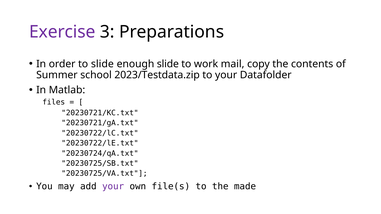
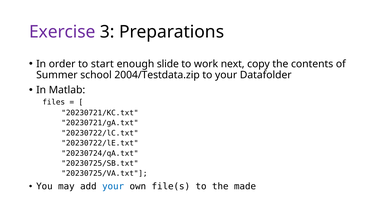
to slide: slide -> start (102, 64)
mail: mail -> next (233, 64)
2023/Testdata.zip: 2023/Testdata.zip -> 2004/Testdata.zip (157, 75)
your colour: purple -> blue (113, 187)
